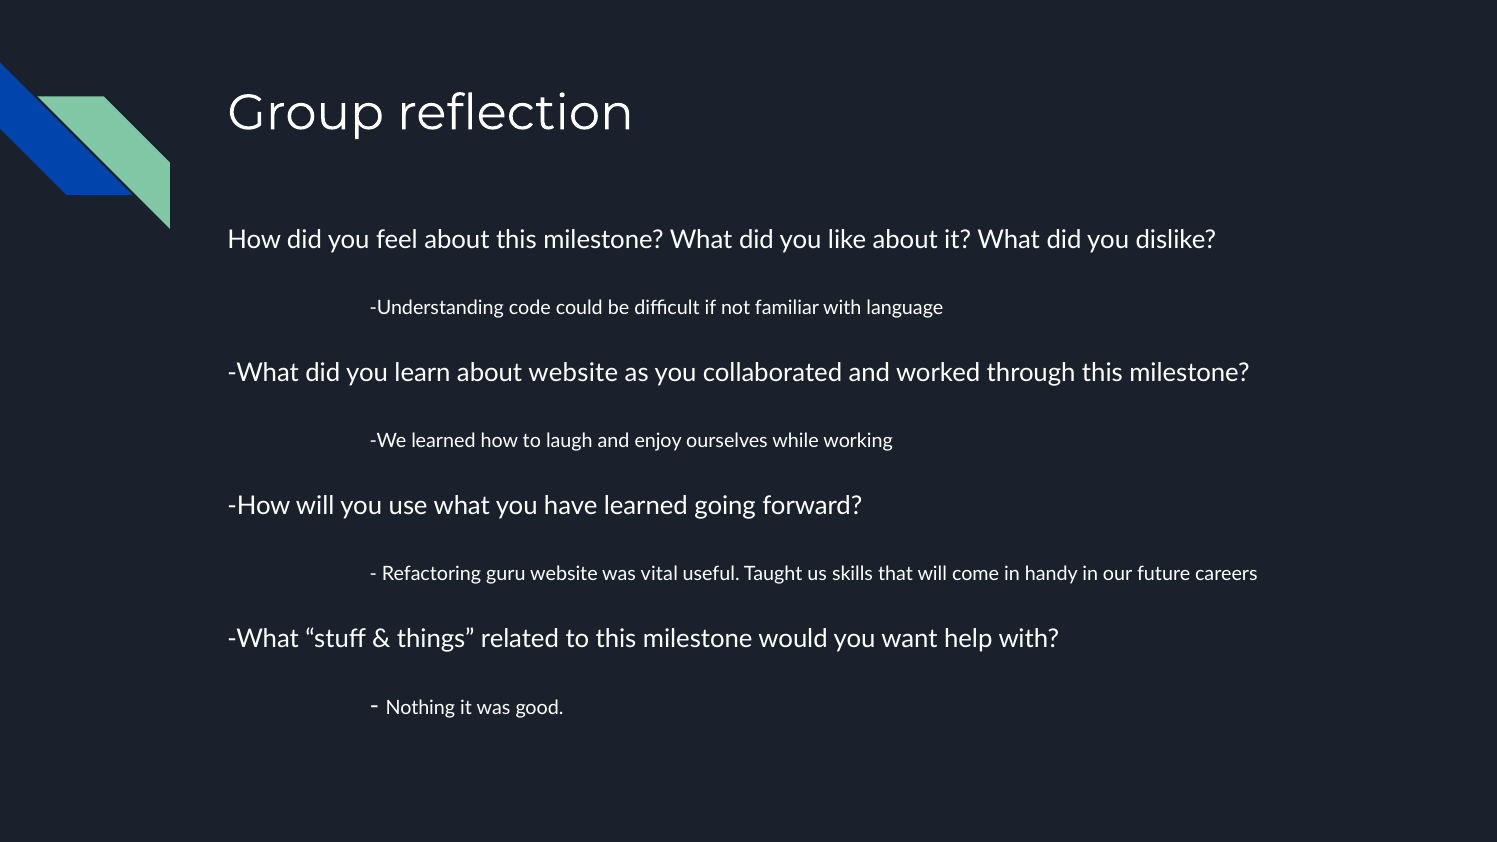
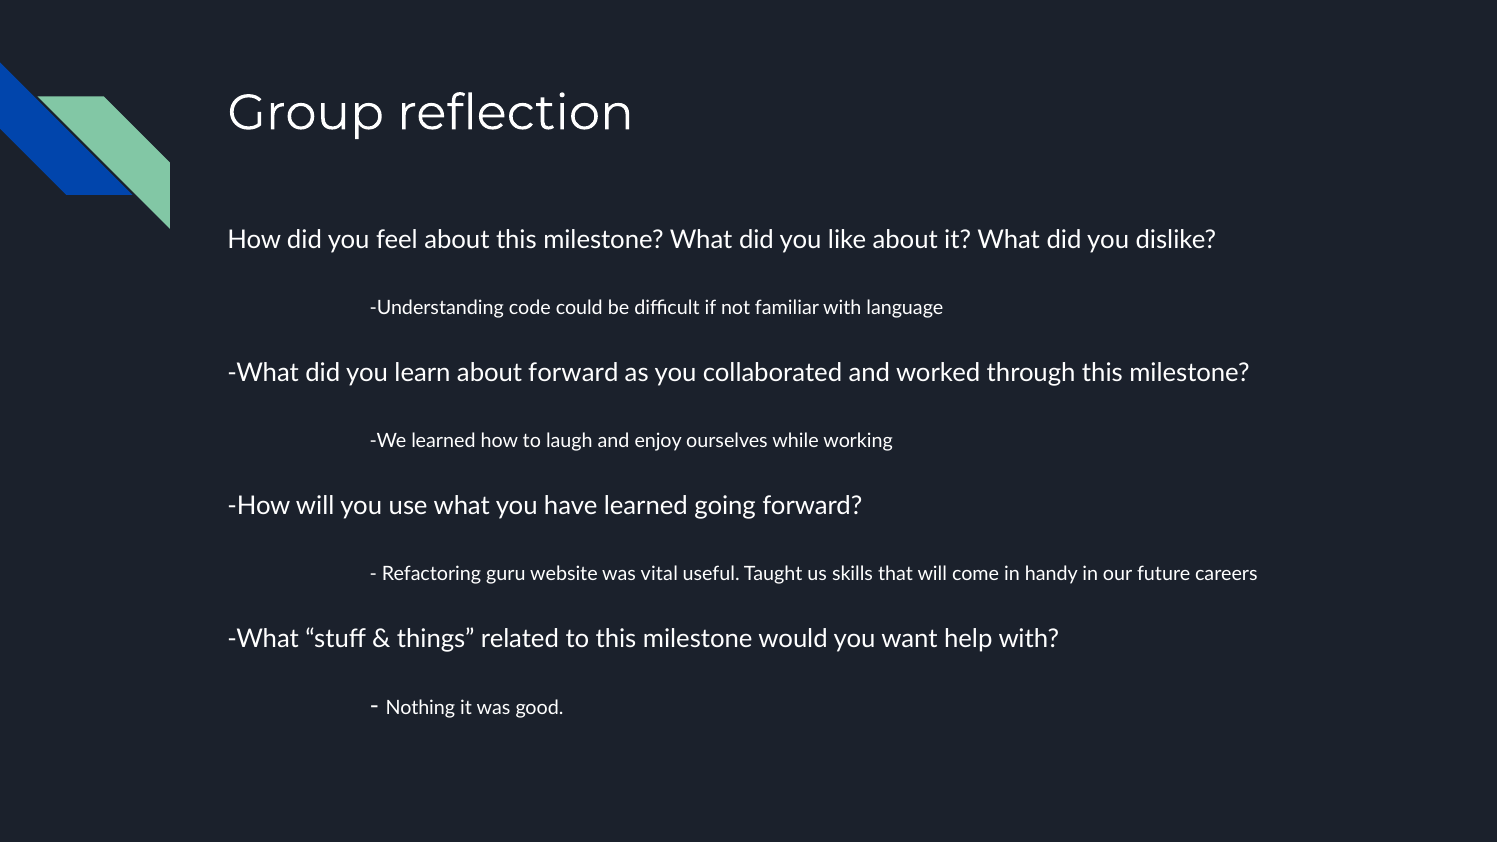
about website: website -> forward (573, 373)
